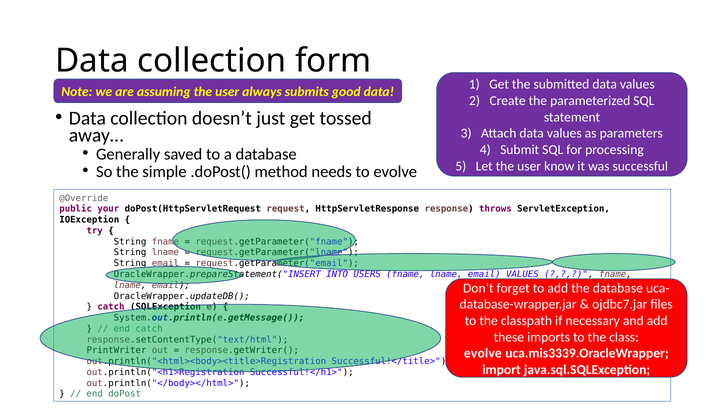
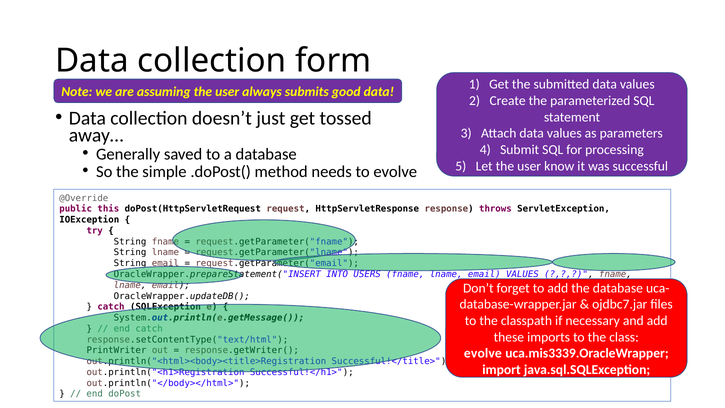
your: your -> this (108, 209)
